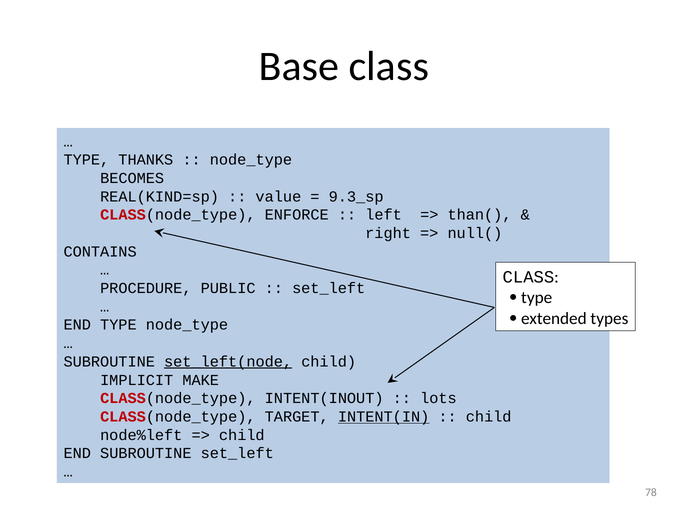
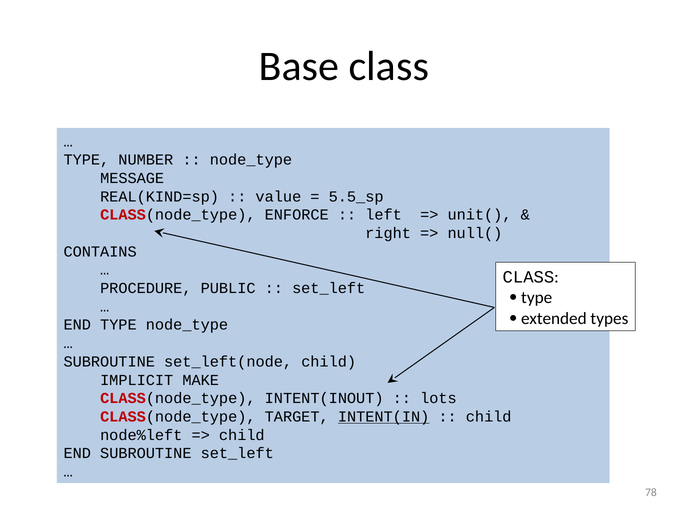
THANKS: THANKS -> NUMBER (146, 160)
BECOMES: BECOMES -> MESSAGE (132, 178)
9.3_sp: 9.3_sp -> 5.5_sp (356, 197)
than(: than( -> unit( (480, 215)
set_left(node underline: present -> none (228, 362)
